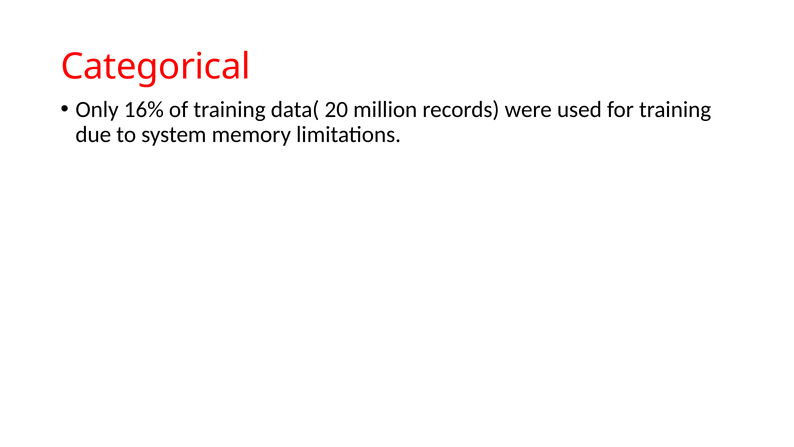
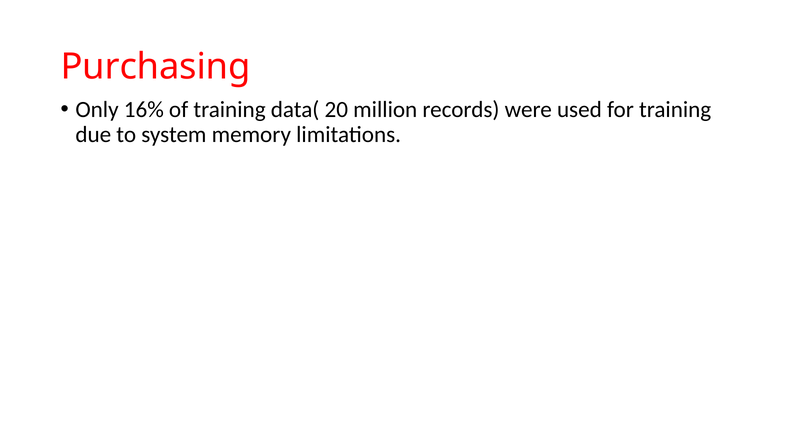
Categorical: Categorical -> Purchasing (156, 67)
